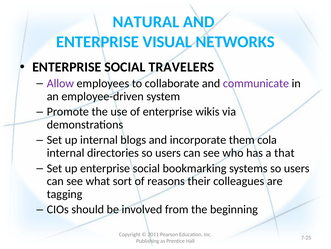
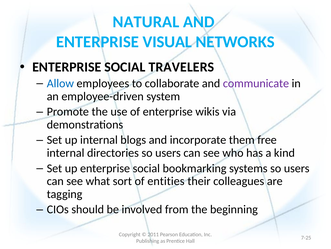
Allow colour: purple -> blue (60, 83)
cola: cola -> free (267, 140)
that: that -> kind (284, 153)
reasons: reasons -> entities (166, 181)
